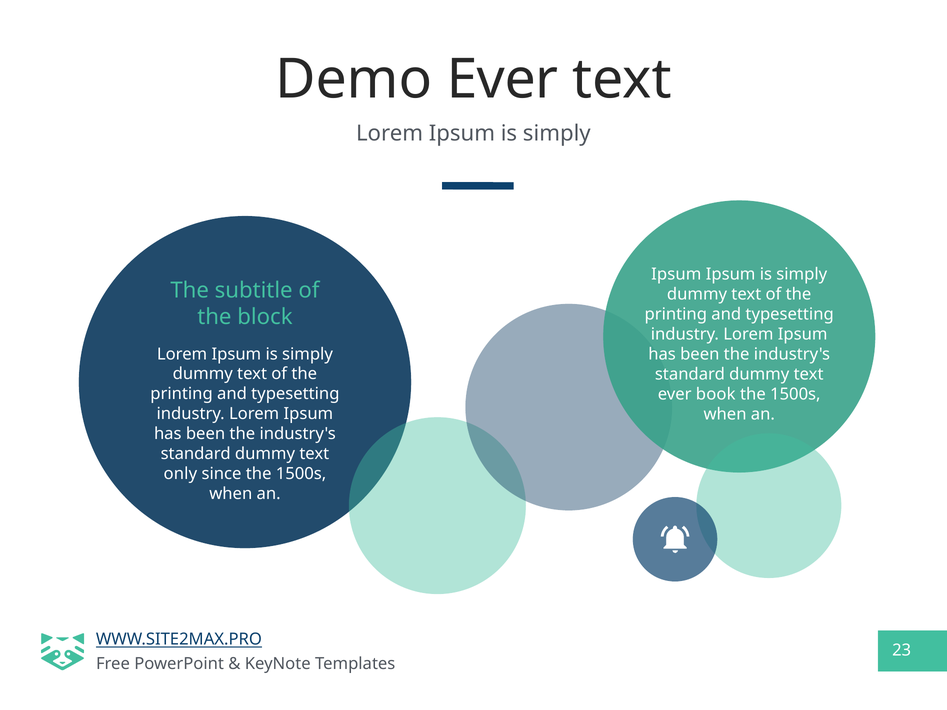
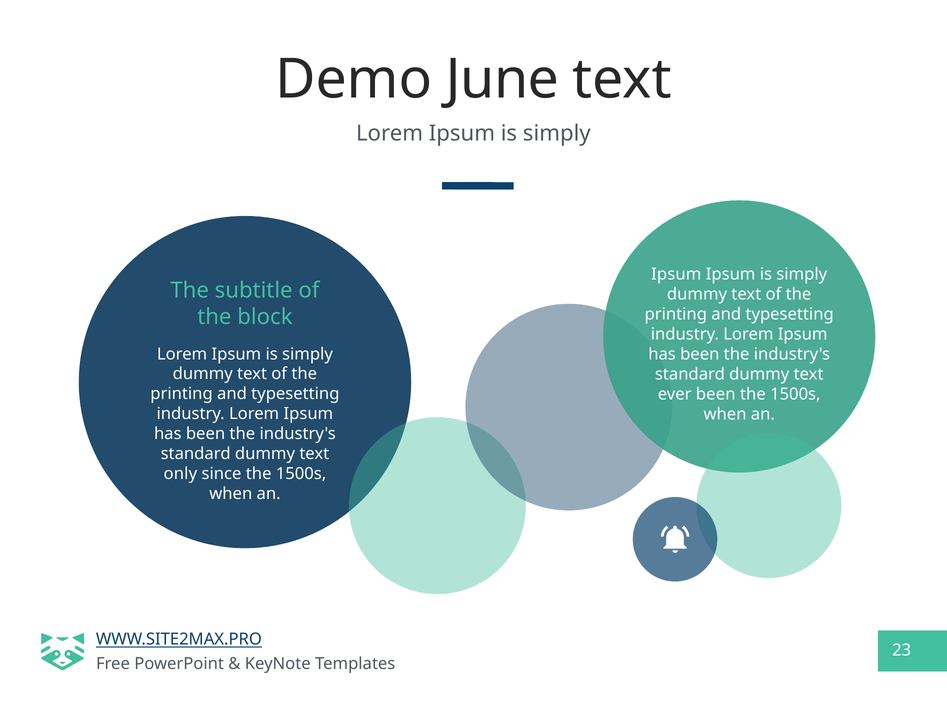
Demo Ever: Ever -> June (502, 79)
ever book: book -> been (716, 394)
